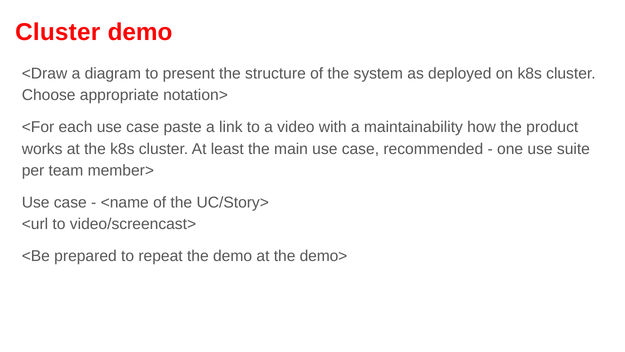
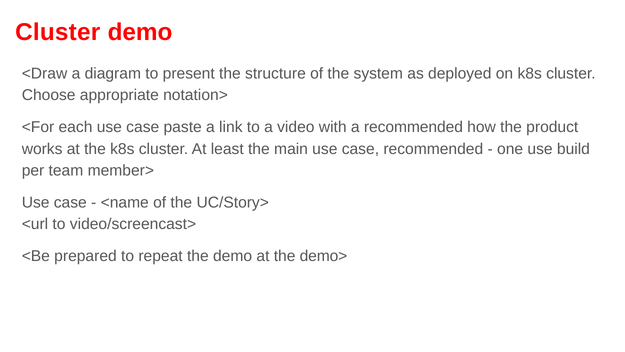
a maintainability: maintainability -> recommended (413, 127)
suite: suite -> build (573, 149)
